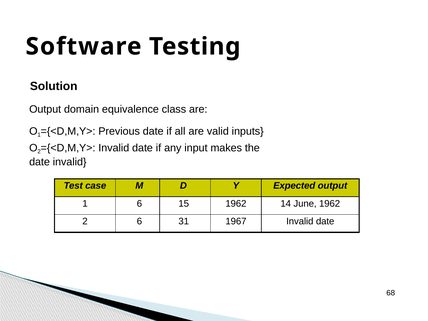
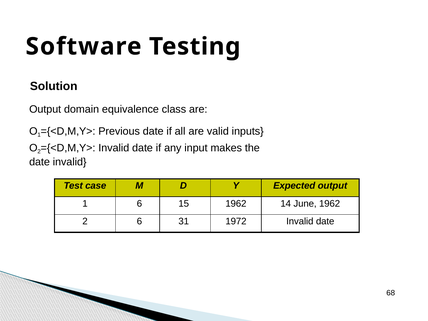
1967: 1967 -> 1972 (236, 222)
